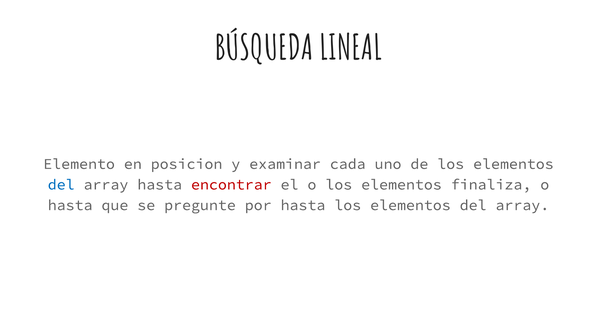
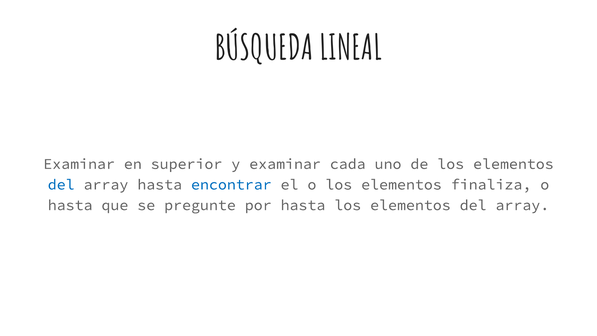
Elemento: Elemento -> Examinar (79, 164)
posicion: posicion -> superior (187, 164)
encontrar colour: red -> blue (231, 184)
